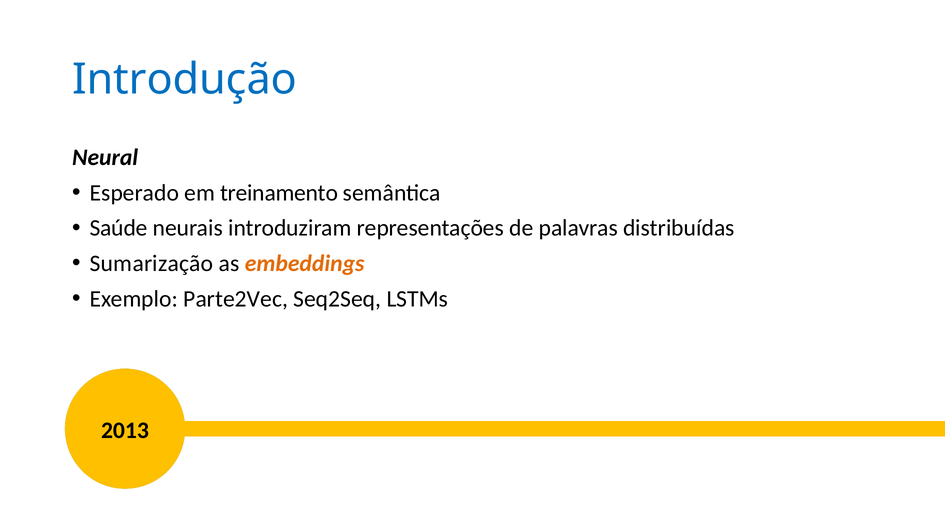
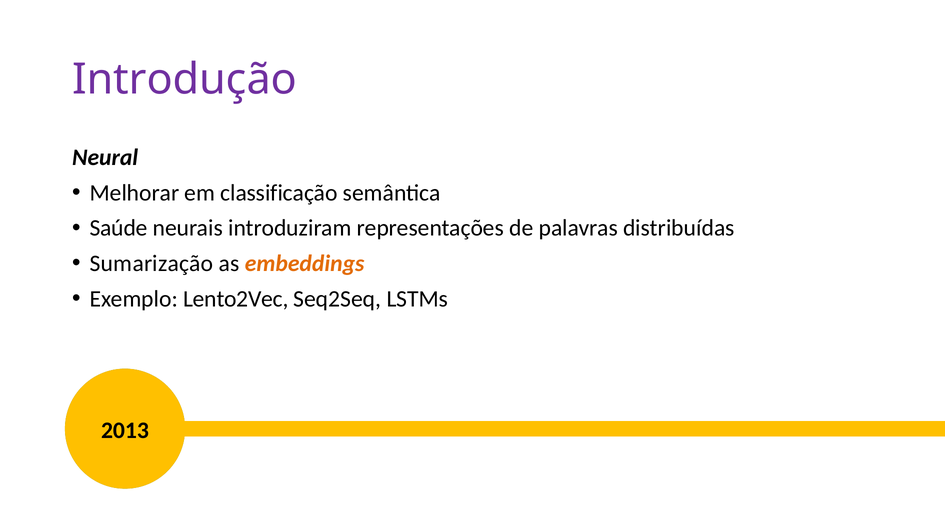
Introdução colour: blue -> purple (185, 79)
Esperado: Esperado -> Melhorar (135, 193)
treinamento: treinamento -> classificação (279, 193)
Parte2Vec: Parte2Vec -> Lento2Vec (236, 299)
